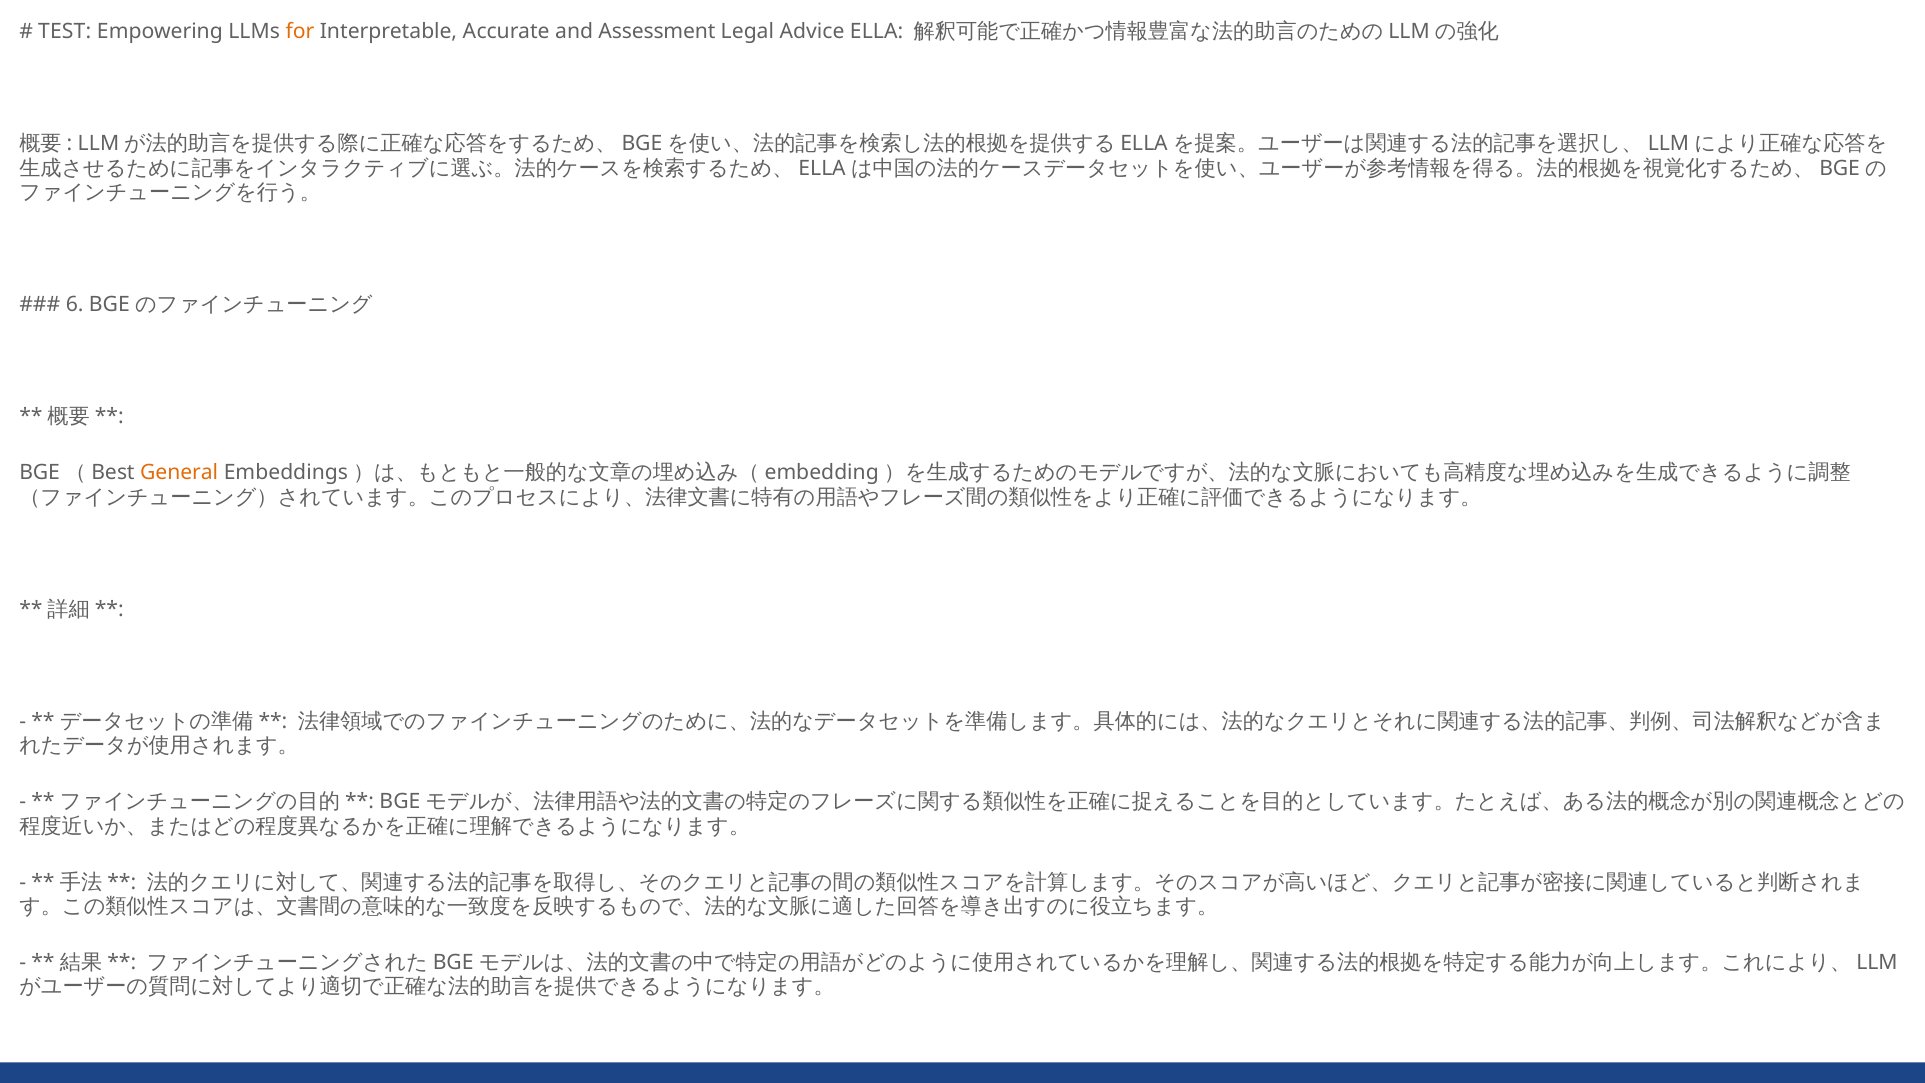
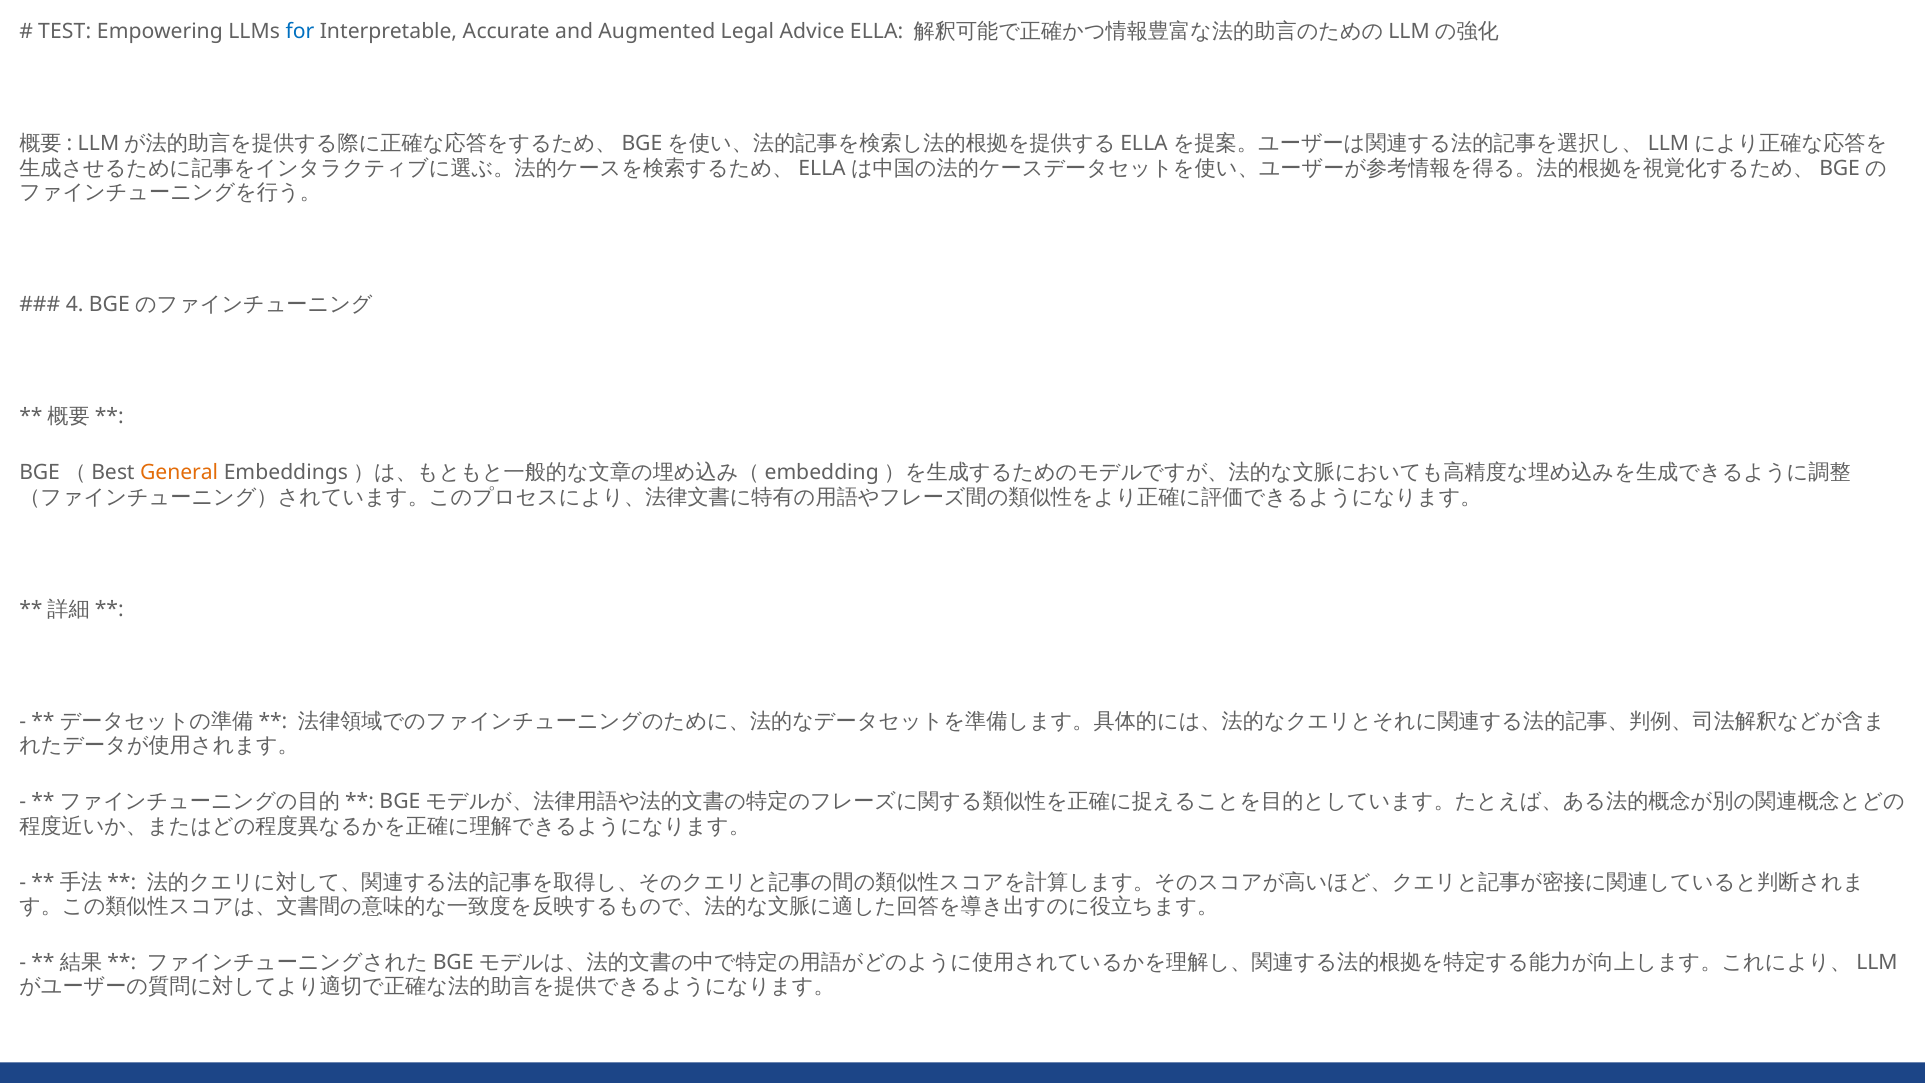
for colour: orange -> blue (300, 32)
Assessment: Assessment -> Augmented (657, 32)
6: 6 -> 4 (75, 304)
